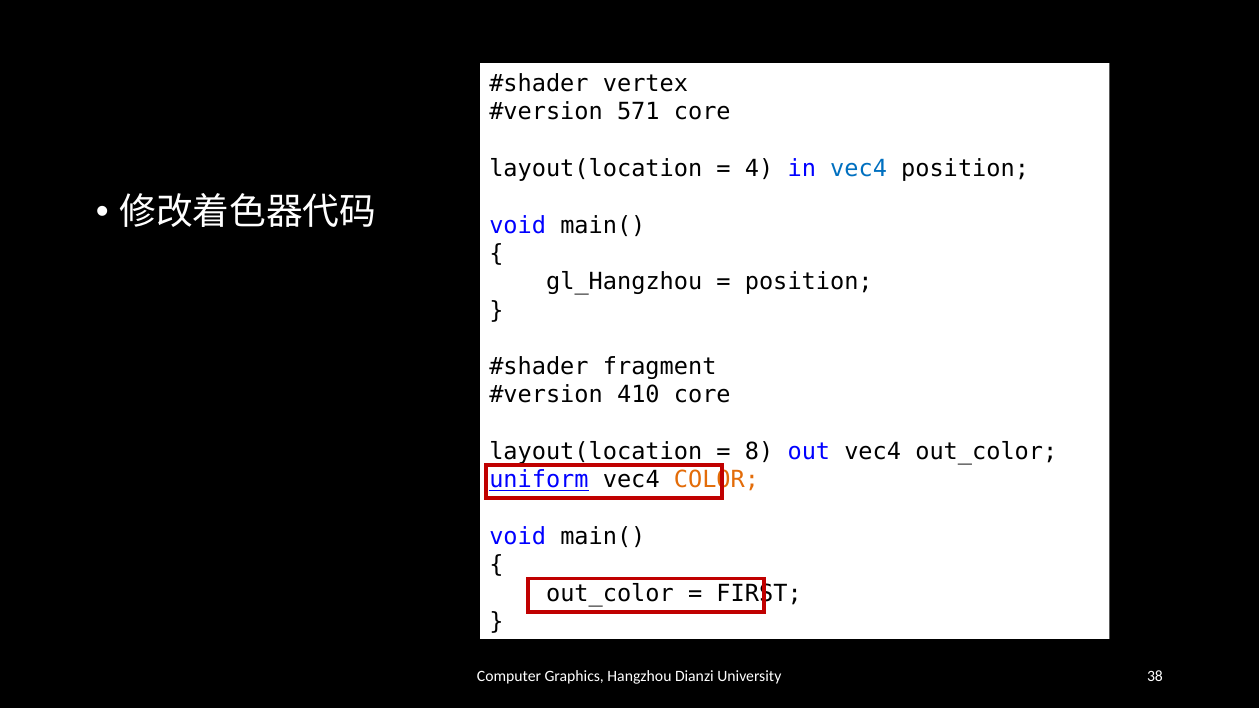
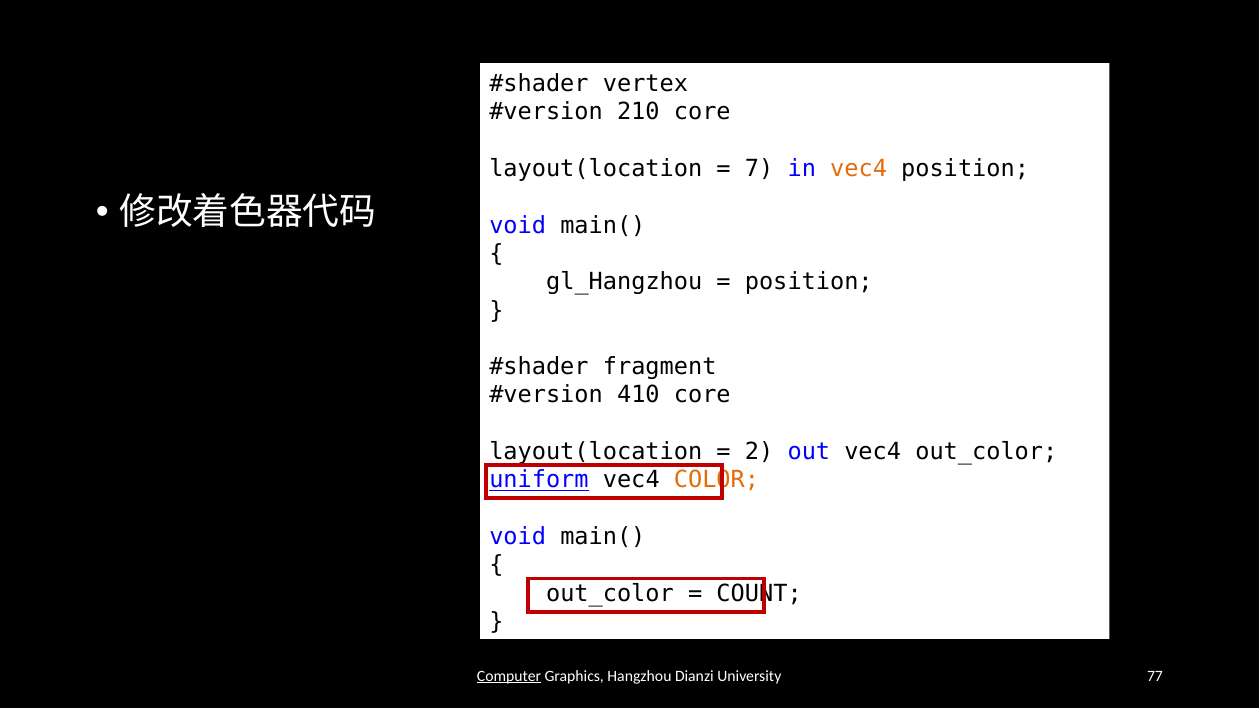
571: 571 -> 210 (638, 112)
4: 4 -> 7 (759, 169)
vec4 colour: blue -> orange (859, 169)
8: 8 -> 2 (759, 452)
FIRST: FIRST -> COUNT (759, 594)
Computer underline: none -> present (509, 676)
38: 38 -> 77 (1155, 676)
